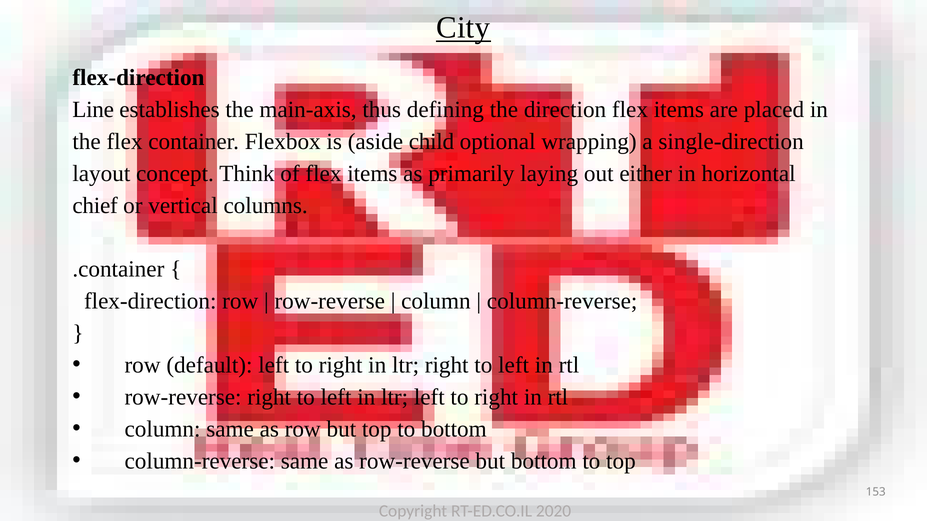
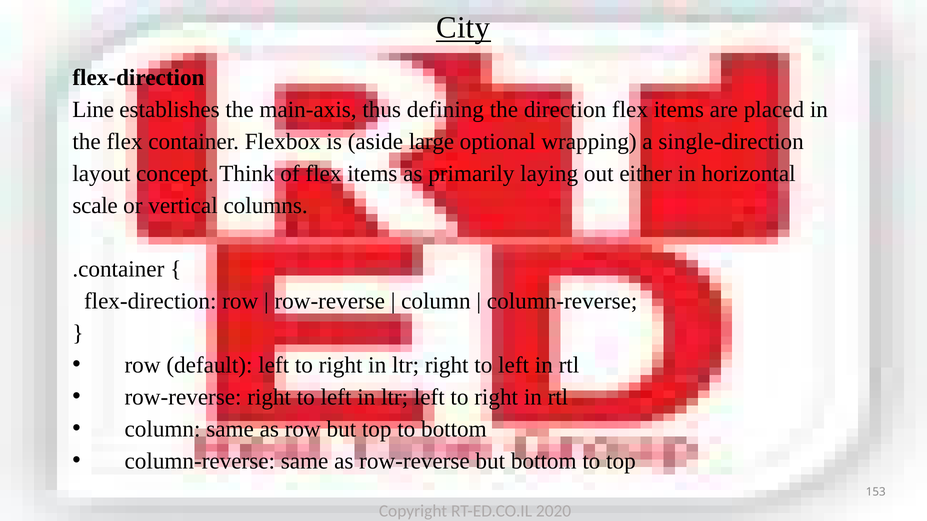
child: child -> large (431, 142)
chief: chief -> scale (95, 206)
